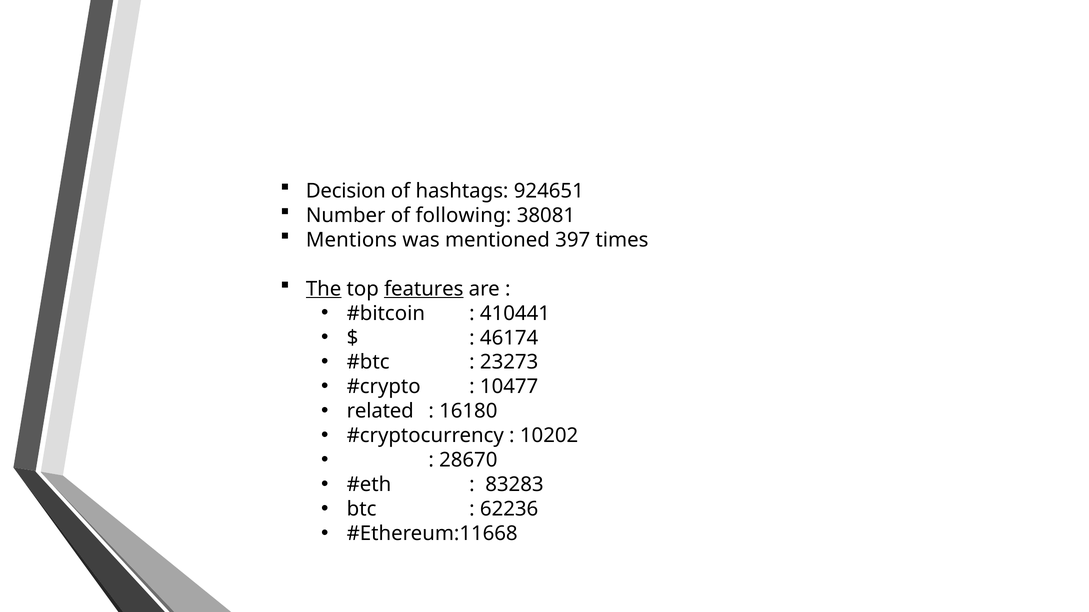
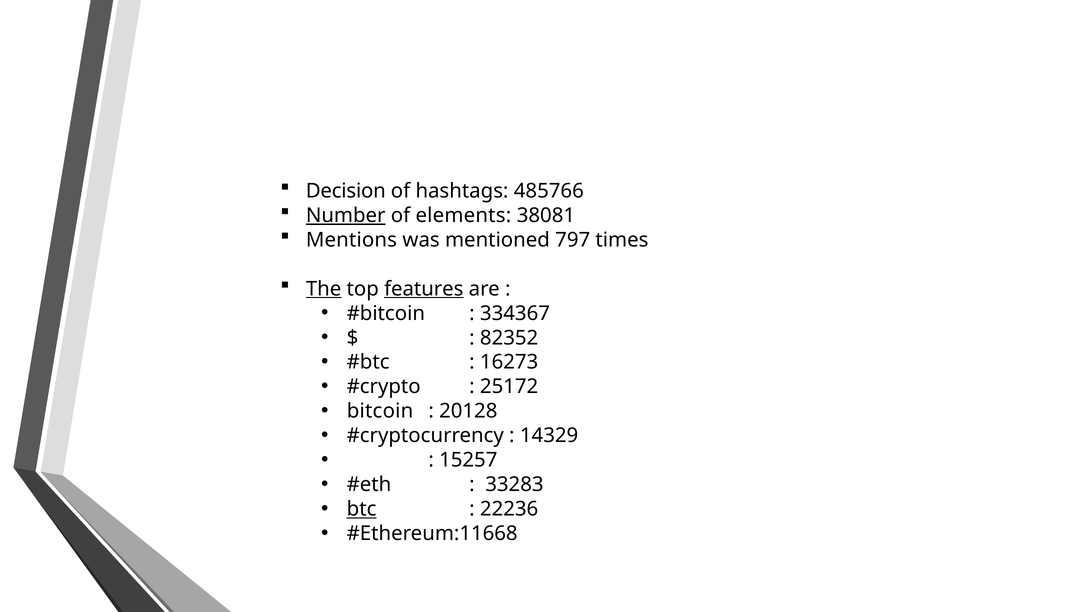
924651: 924651 -> 485766 (549, 191)
Number underline: none -> present (346, 216)
following: following -> elements (463, 216)
397: 397 -> 797 (573, 240)
410441: 410441 -> 334367 (515, 314)
46174: 46174 -> 82352 (509, 338)
23273: 23273 -> 16273 (509, 363)
10477: 10477 -> 25172 (509, 387)
related: related -> bitcoin (380, 412)
16180: 16180 -> 20128 (468, 412)
10202: 10202 -> 14329 (549, 436)
28670: 28670 -> 15257 (468, 461)
83283: 83283 -> 33283 (514, 485)
btc underline: none -> present (362, 510)
62236: 62236 -> 22236 (509, 510)
